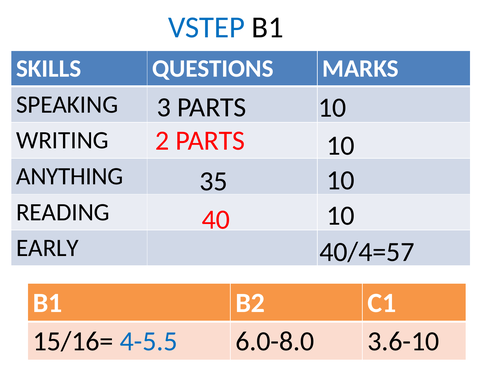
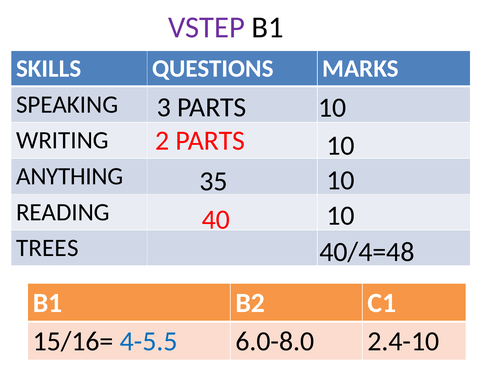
VSTEP colour: blue -> purple (206, 27)
EARLY: EARLY -> TREES (47, 249)
40/4=57: 40/4=57 -> 40/4=48 (367, 252)
3.6-10: 3.6-10 -> 2.4-10 (403, 342)
